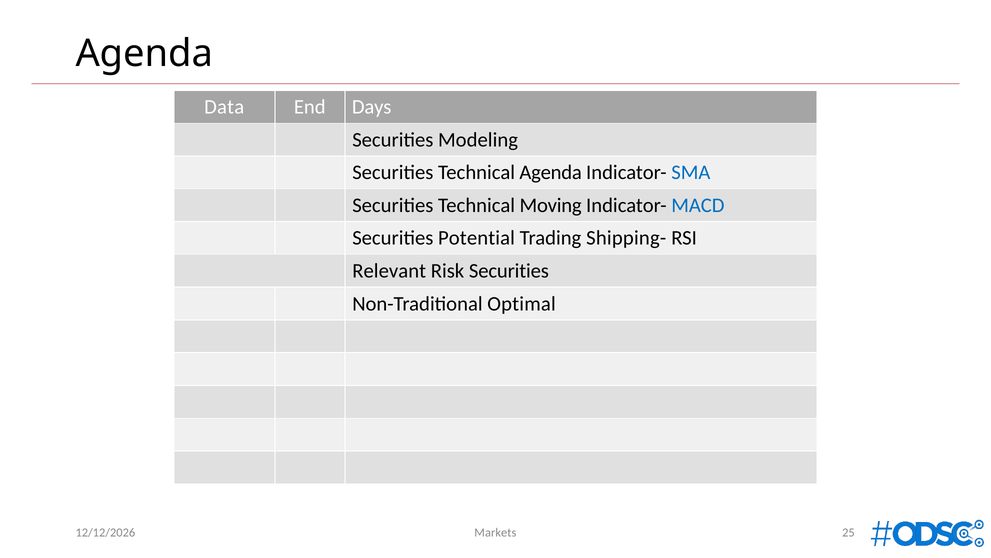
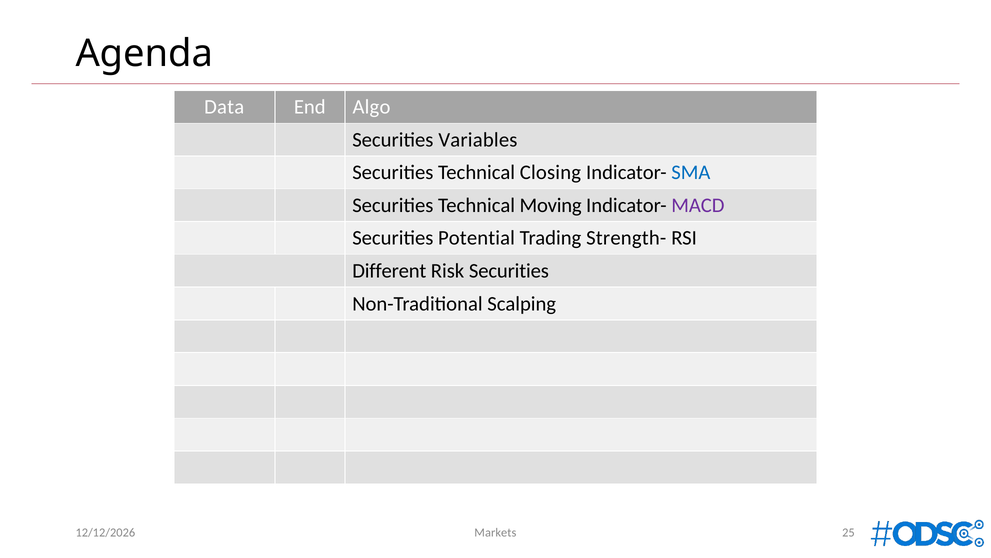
Days: Days -> Algo (371, 107)
Modeling: Modeling -> Variables (478, 140)
Technical Agenda: Agenda -> Closing (550, 172)
MACD colour: blue -> purple (698, 205)
Shipping-: Shipping- -> Strength- (626, 238)
Relevant: Relevant -> Different (389, 271)
Optimal: Optimal -> Scalping (522, 303)
